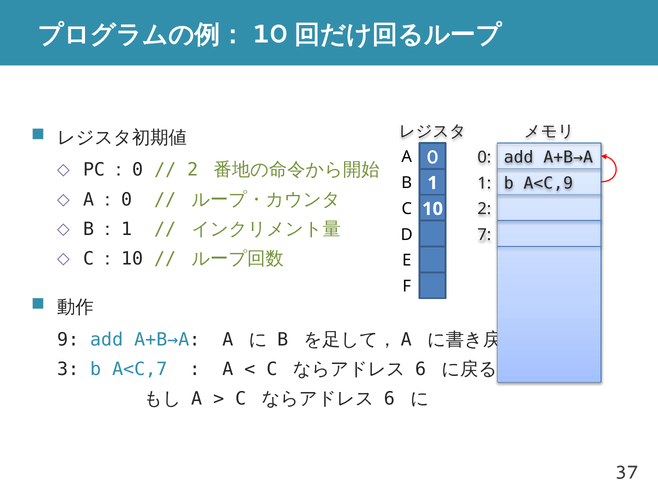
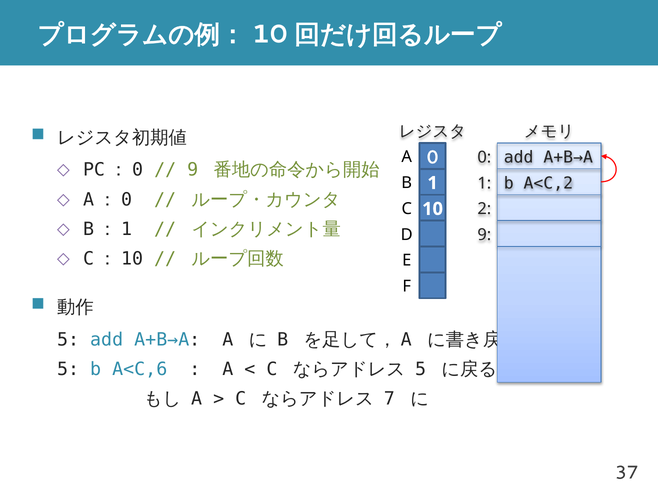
2: 2 -> 9 (193, 170)
A<C,9: A<C,9 -> A<C,2 (548, 183)
7: 7 -> 9 (484, 235)
9: 9 -> 5 (68, 340)
3: 3 -> 5 (68, 370)
A<C,7: A<C,7 -> A<C,6 (140, 370)
6: 6 -> 5 (421, 370)
6: 6 -> 7 (389, 399)
